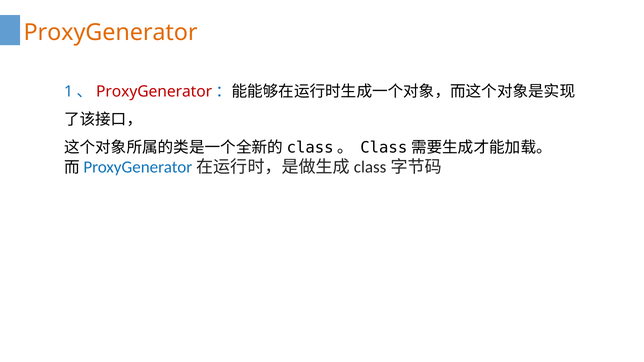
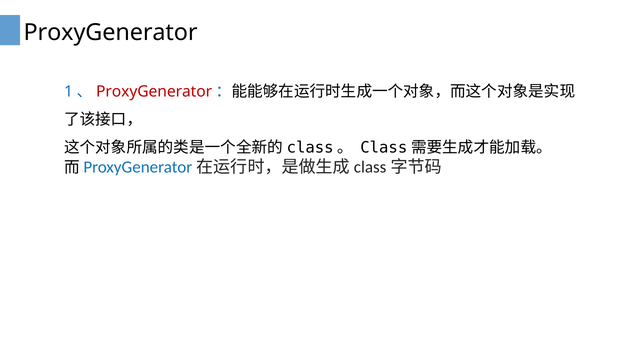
ProxyGenerator colour: orange -> black (111, 32)
